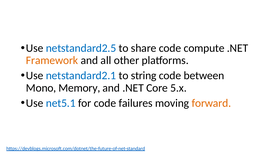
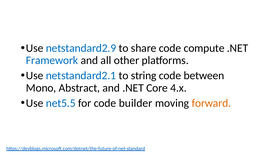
netstandard2.5: netstandard2.5 -> netstandard2.9 (81, 48)
Framework colour: orange -> blue (52, 60)
Memory: Memory -> Abstract (79, 88)
5.x: 5.x -> 4.x (179, 88)
net5.1: net5.1 -> net5.5 (61, 103)
failures: failures -> builder (136, 103)
